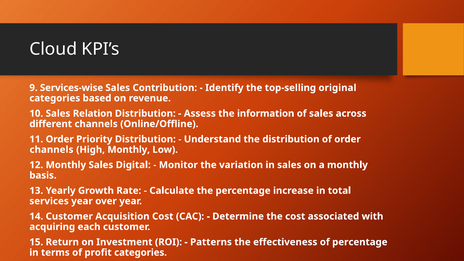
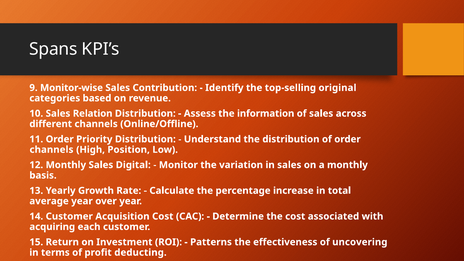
Cloud: Cloud -> Spans (53, 49)
Services-wise: Services-wise -> Monitor-wise (72, 88)
High Monthly: Monthly -> Position (129, 150)
services: services -> average (49, 201)
of percentage: percentage -> uncovering (360, 242)
profit categories: categories -> deducting (140, 253)
